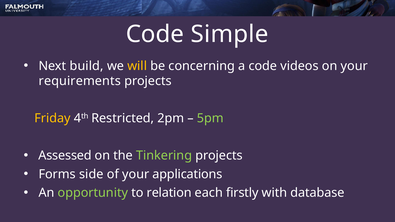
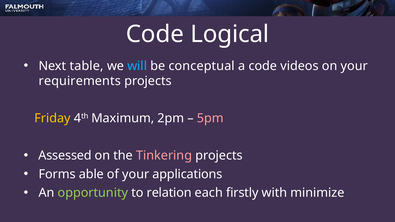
Simple: Simple -> Logical (230, 34)
build: build -> table (87, 66)
will colour: yellow -> light blue (137, 66)
concerning: concerning -> conceptual (202, 66)
Restricted: Restricted -> Maximum (123, 118)
5pm colour: light green -> pink (210, 118)
Tinkering colour: light green -> pink (164, 156)
side: side -> able (91, 174)
database: database -> minimize (317, 193)
